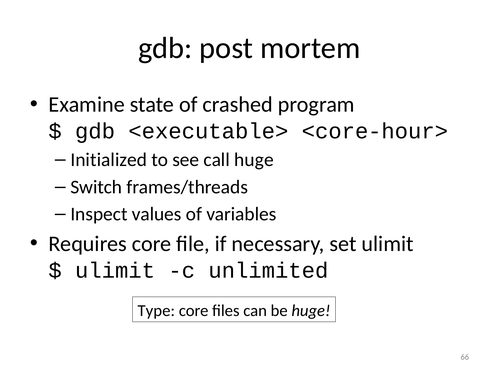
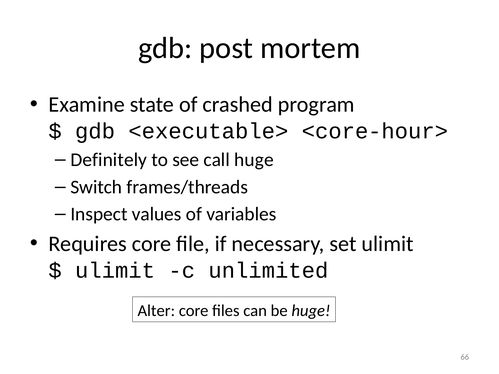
Initialized: Initialized -> Definitely (109, 160)
Type: Type -> Alter (156, 311)
